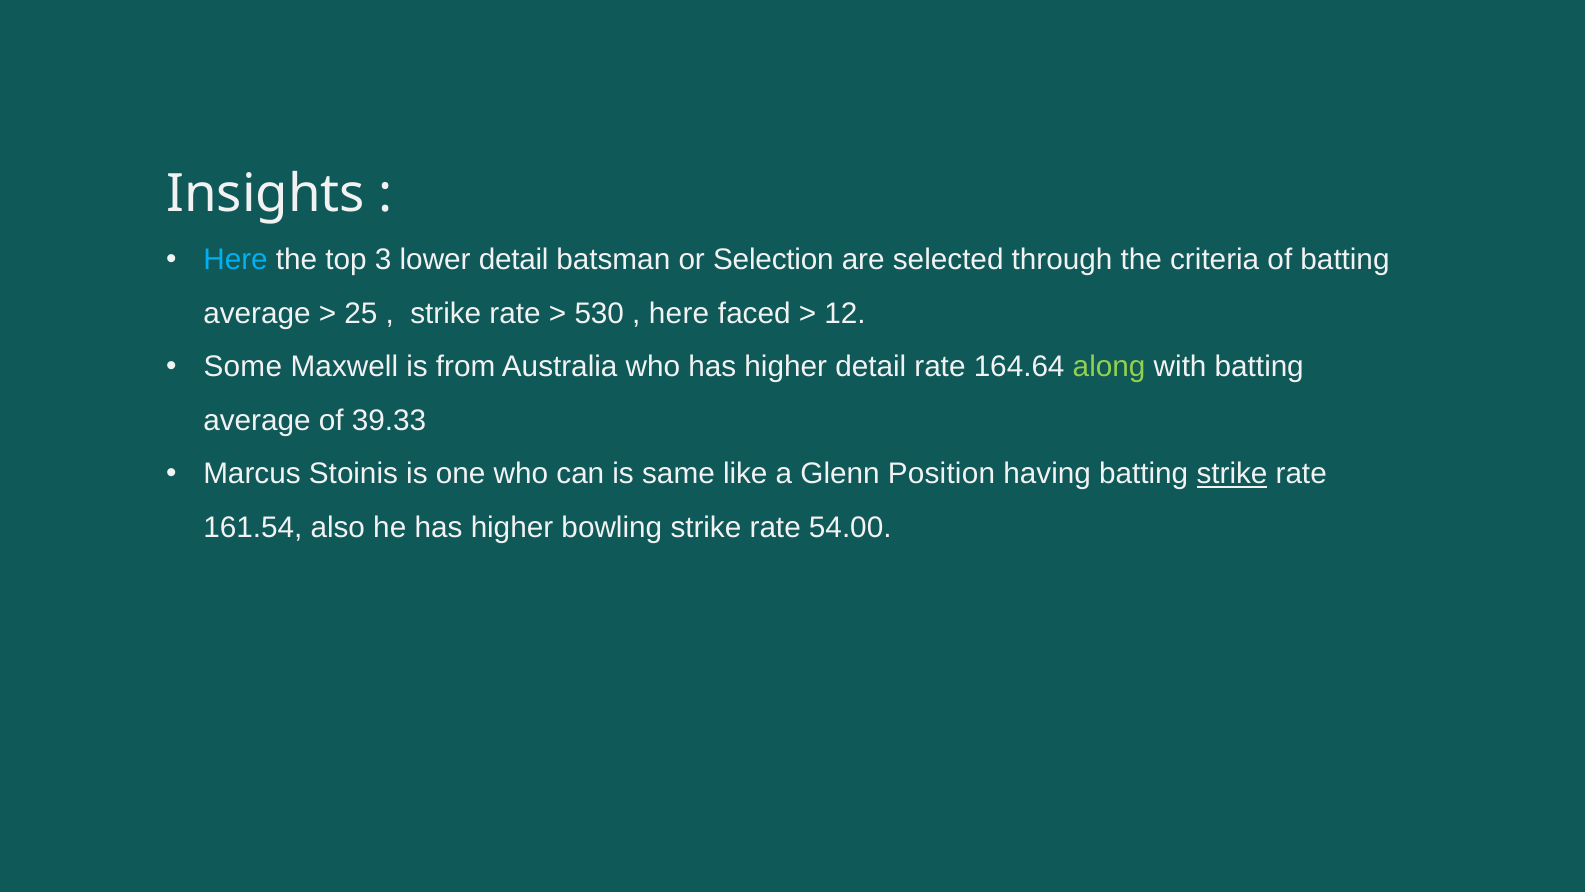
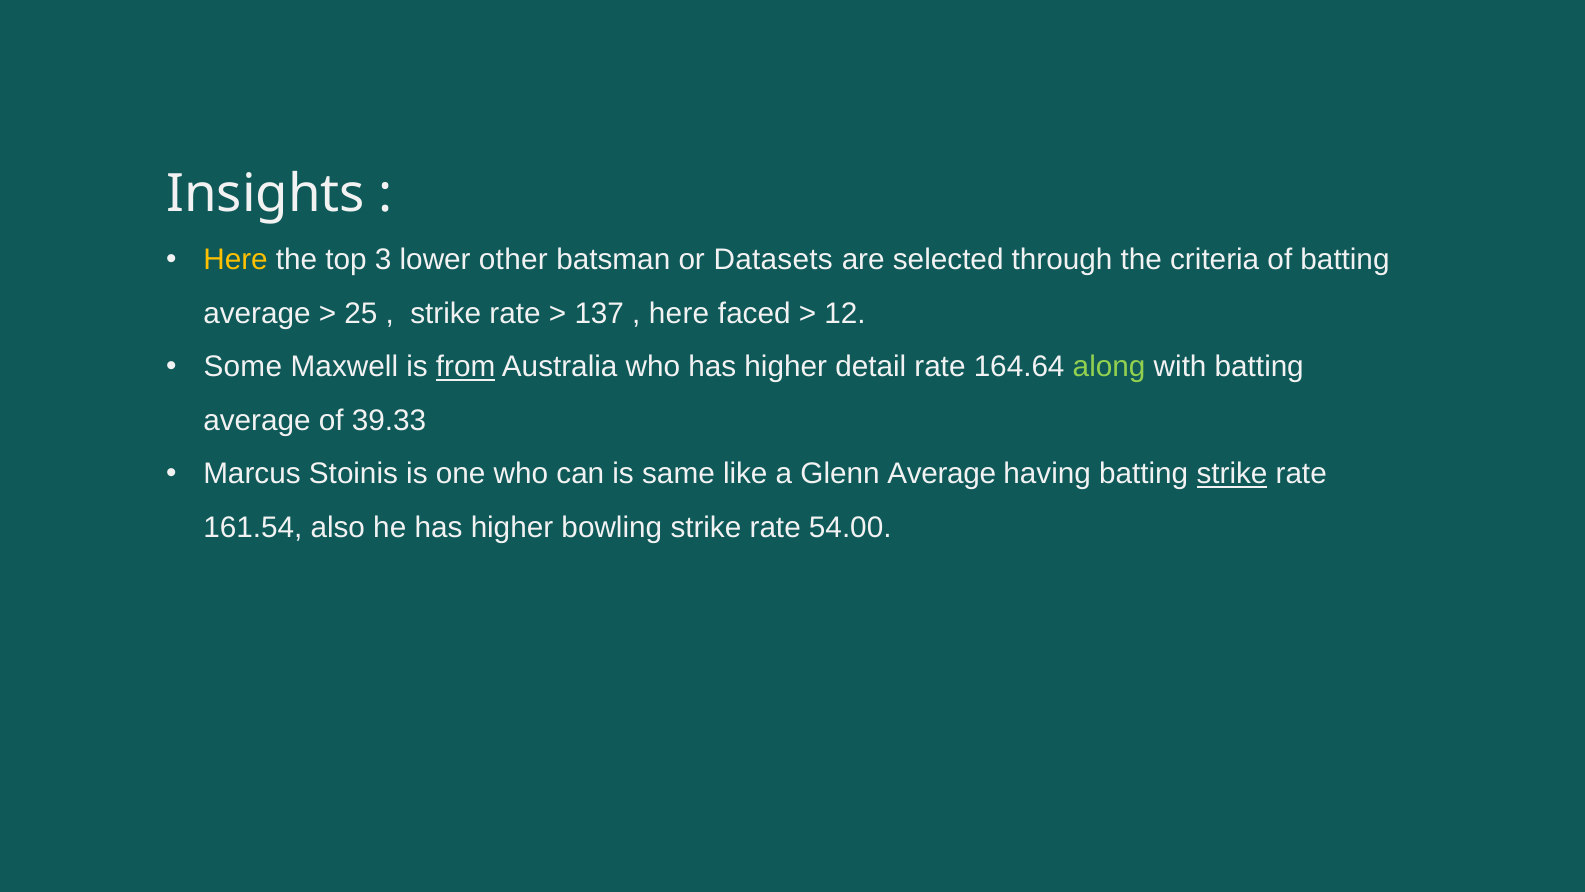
Here colour: light blue -> yellow (236, 260)
lower detail: detail -> other (513, 260)
Selection: Selection -> Datasets (773, 260)
530: 530 -> 137 (599, 313)
from underline: none -> present (466, 367)
Glenn Position: Position -> Average (942, 474)
